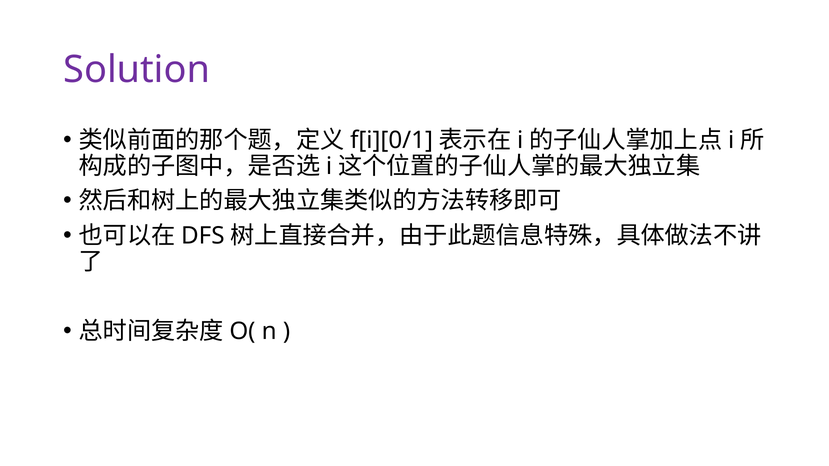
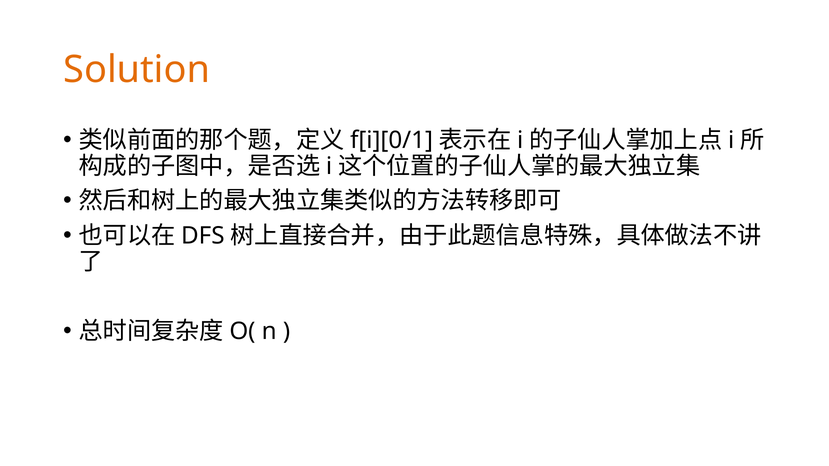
Solution colour: purple -> orange (137, 70)
